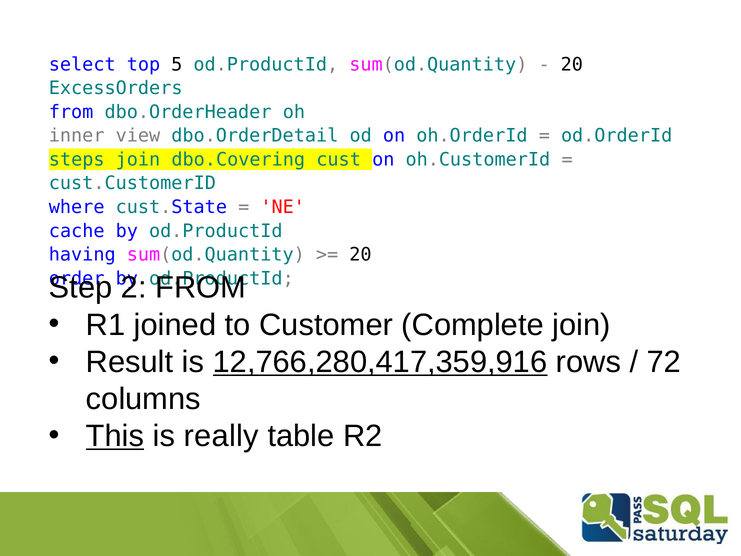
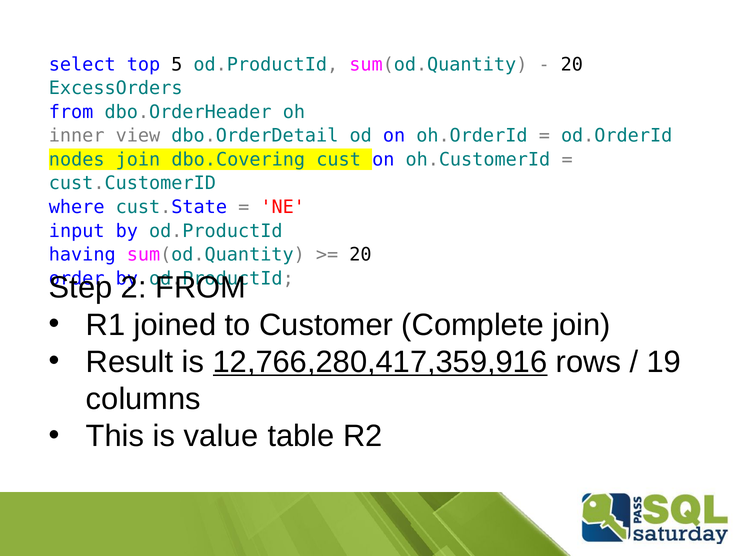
steps: steps -> nodes (77, 160)
cache: cache -> input (77, 231)
72: 72 -> 19 (664, 362)
This underline: present -> none (115, 436)
really: really -> value (221, 436)
